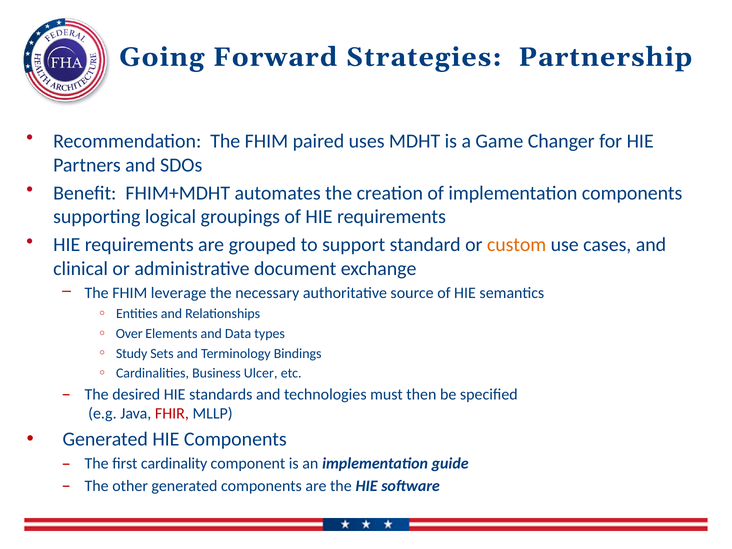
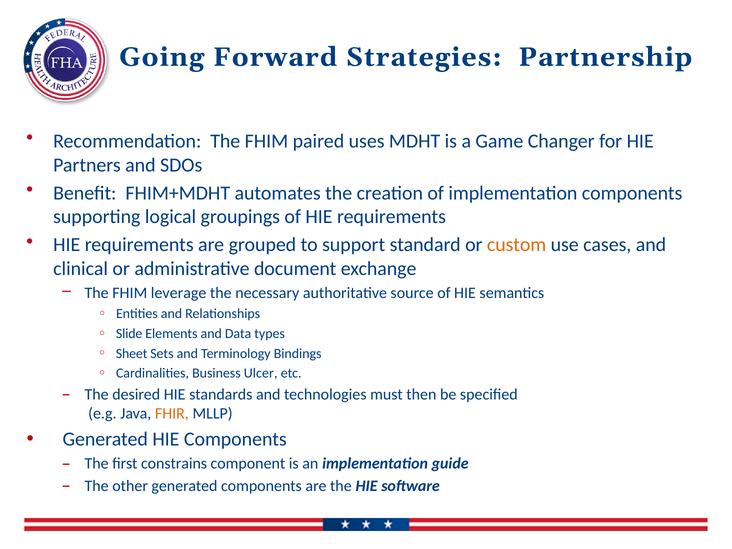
Over: Over -> Slide (129, 334)
Study: Study -> Sheet (132, 353)
FHIR colour: red -> orange (172, 413)
cardinality: cardinality -> constrains (174, 464)
